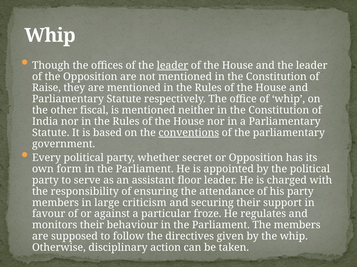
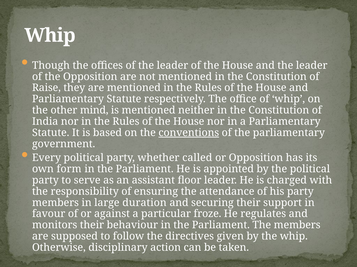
leader underline: present -> none (172, 66)
fiscal: fiscal -> mind (94, 111)
secret: secret -> called (197, 158)
criticism: criticism -> duration (144, 203)
